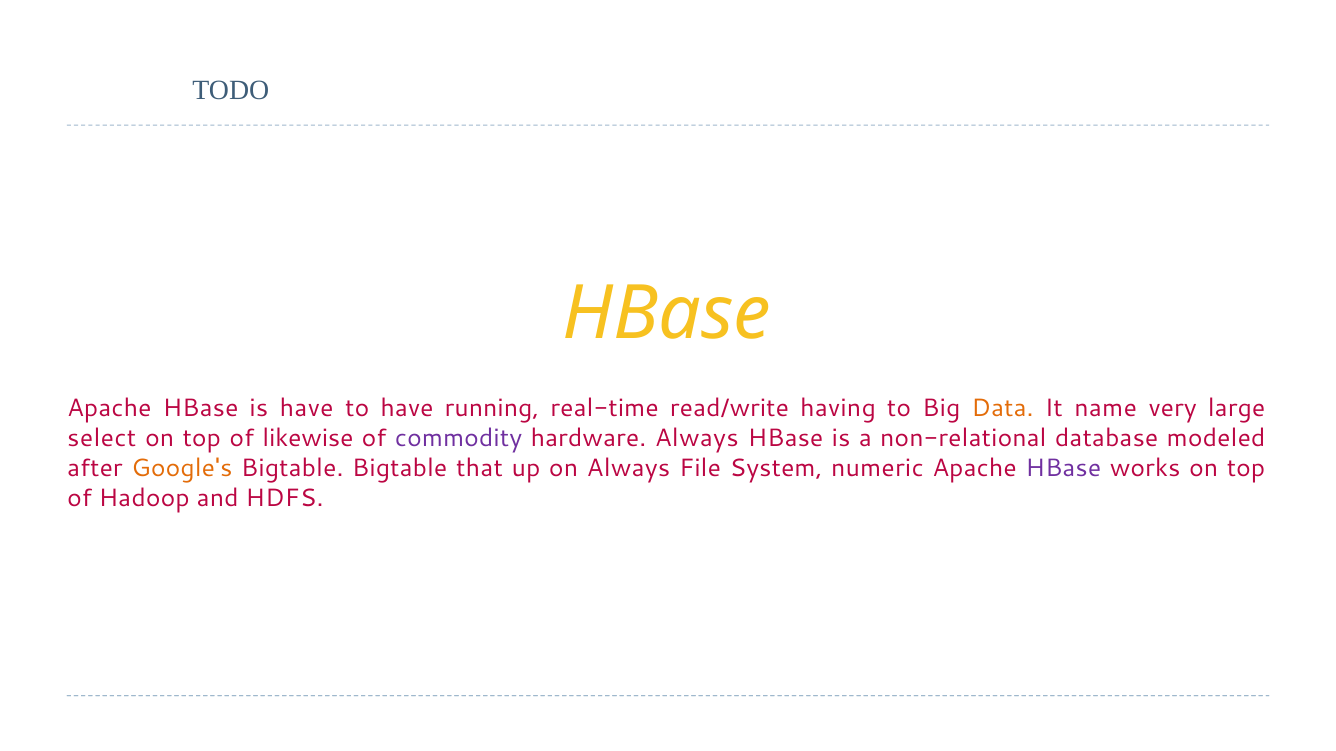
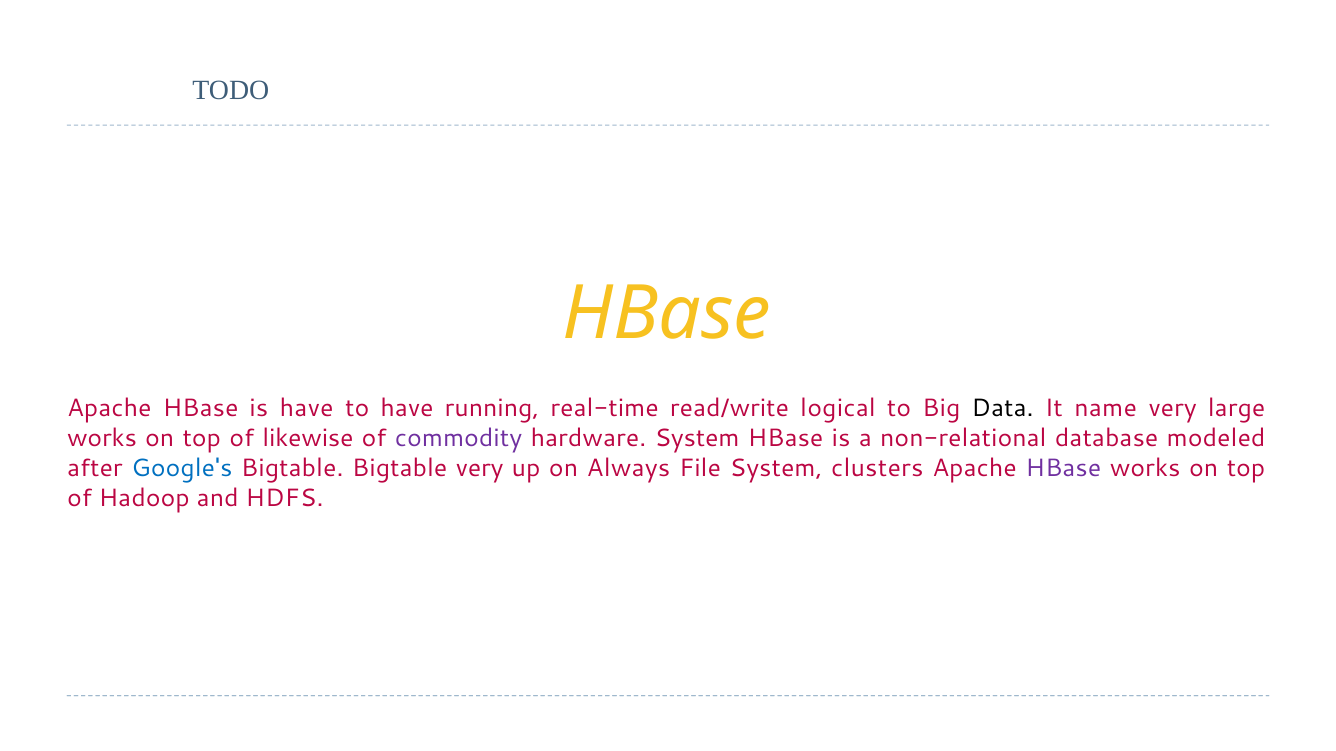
having: having -> logical (838, 409)
Data colour: orange -> black (1003, 409)
select: select -> works (102, 439)
hardware Always: Always -> System (697, 439)
Google's colour: orange -> blue (182, 469)
Bigtable that: that -> very (480, 469)
numeric: numeric -> clusters (877, 469)
